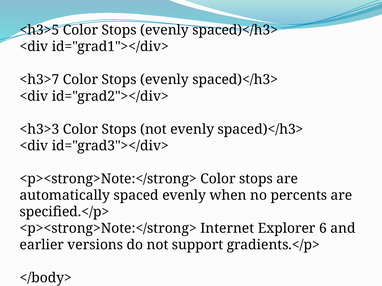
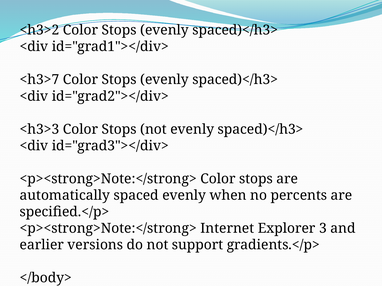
<h3>5: <h3>5 -> <h3>2 (39, 30)
6: 6 -> 3 (323, 229)
